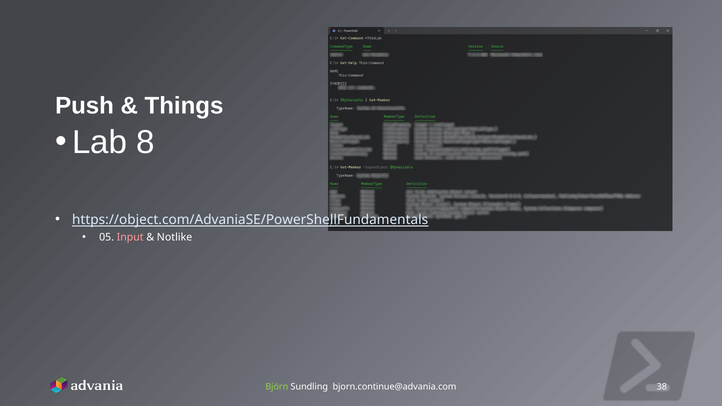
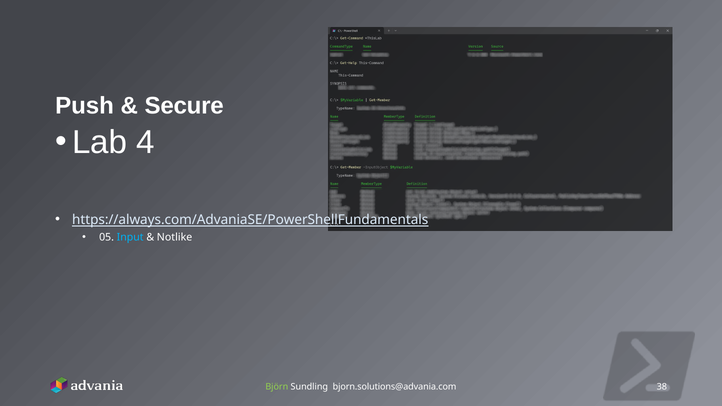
Things: Things -> Secure (184, 106)
8: 8 -> 4 (146, 142)
https://object.com/AdvaniaSE/PowerShellFundamentals: https://object.com/AdvaniaSE/PowerShellFundamentals -> https://always.com/AdvaniaSE/PowerShellFundamentals (250, 220)
Input colour: pink -> light blue (130, 237)
bjorn.continue@advania.com: bjorn.continue@advania.com -> bjorn.solutions@advania.com (395, 387)
